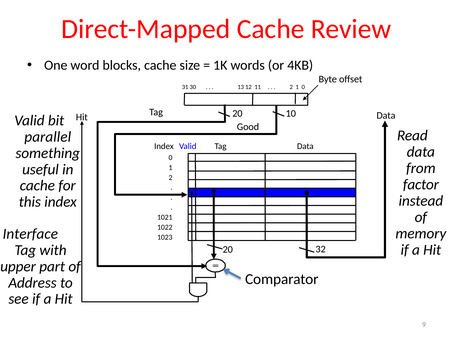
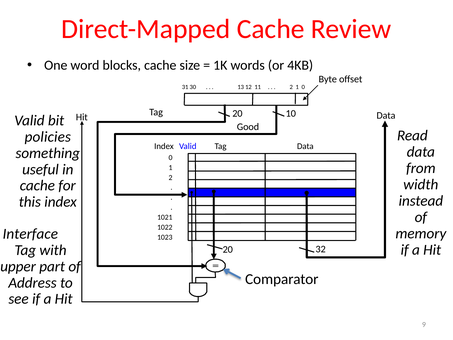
parallel: parallel -> policies (48, 137)
factor: factor -> width (421, 184)
